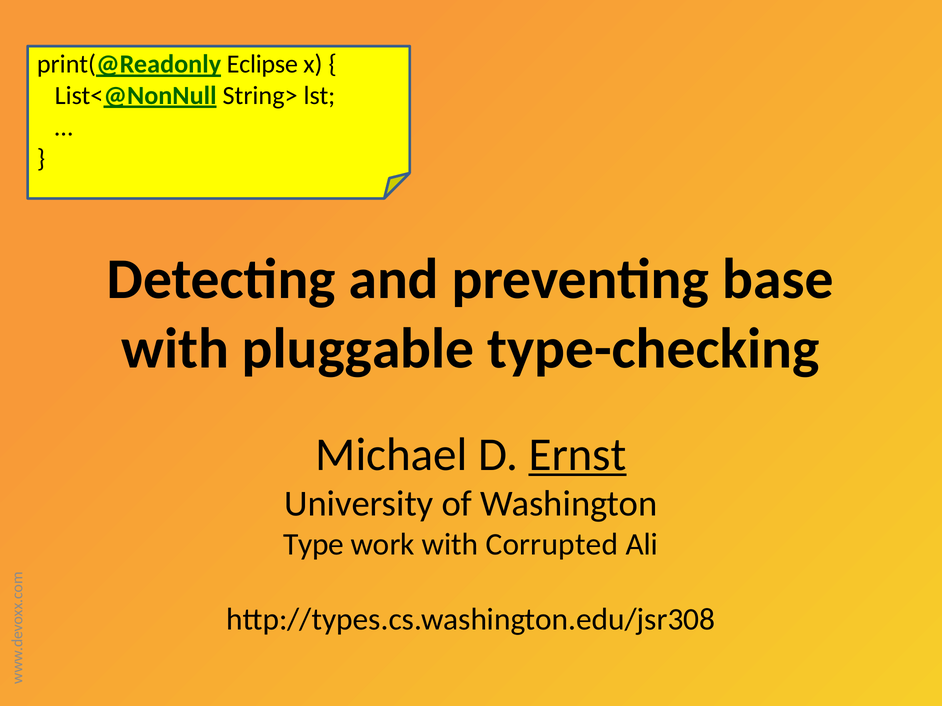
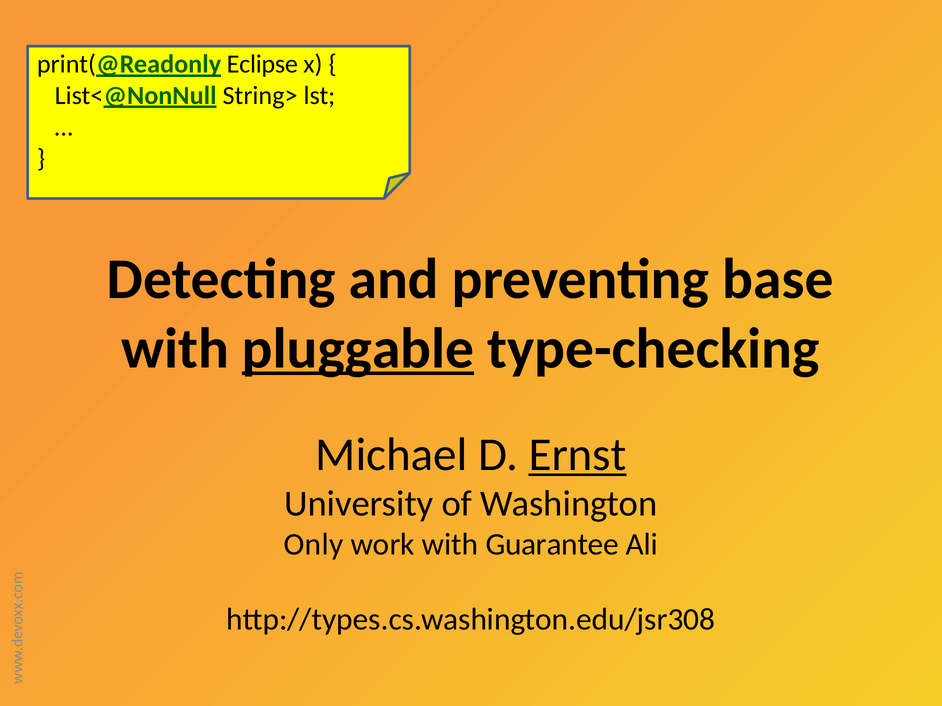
pluggable underline: none -> present (358, 349)
Type: Type -> Only (313, 545)
Corrupted: Corrupted -> Guarantee (552, 545)
